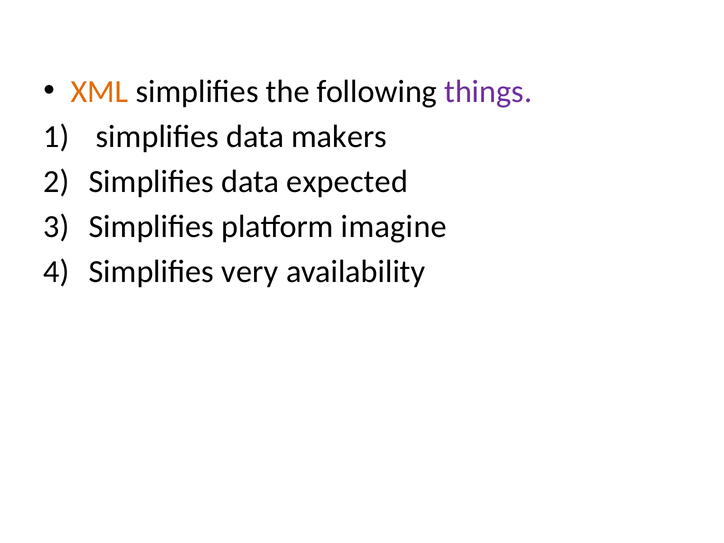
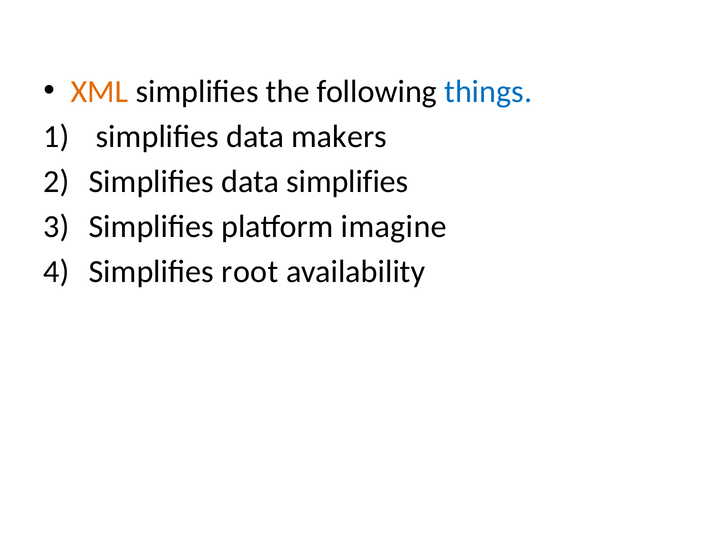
things colour: purple -> blue (488, 92)
data expected: expected -> simplifies (347, 182)
very: very -> root (250, 272)
